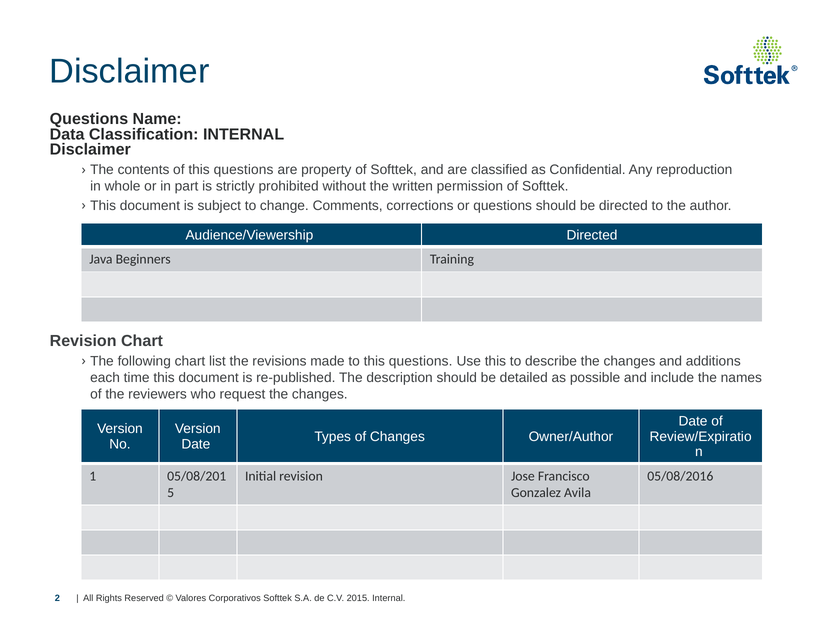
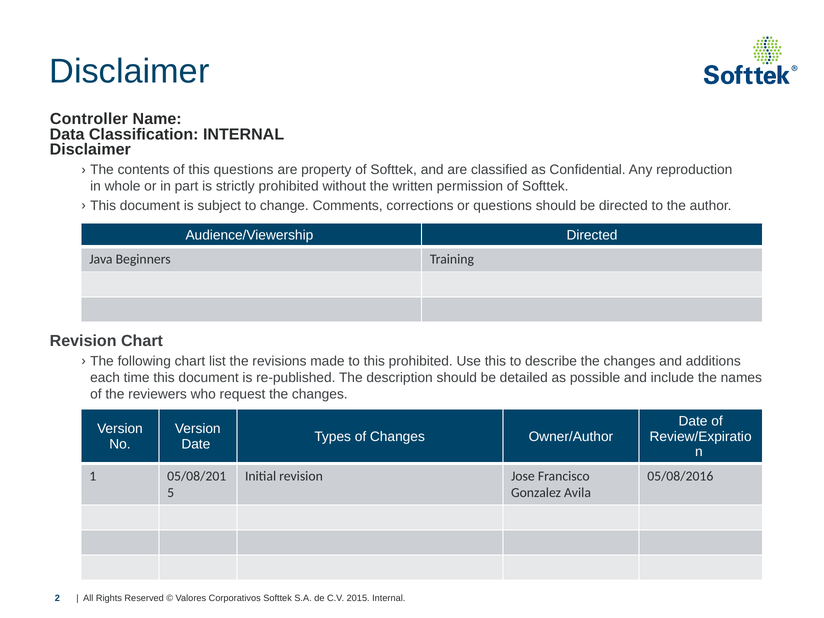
Questions: Questions -> Controller (89, 119)
to this questions: questions -> prohibited (421, 361)
